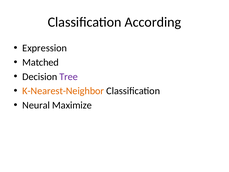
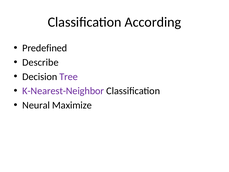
Expression: Expression -> Predefined (45, 48)
Matched: Matched -> Describe (40, 62)
K-Nearest-Neighbor colour: orange -> purple (63, 91)
